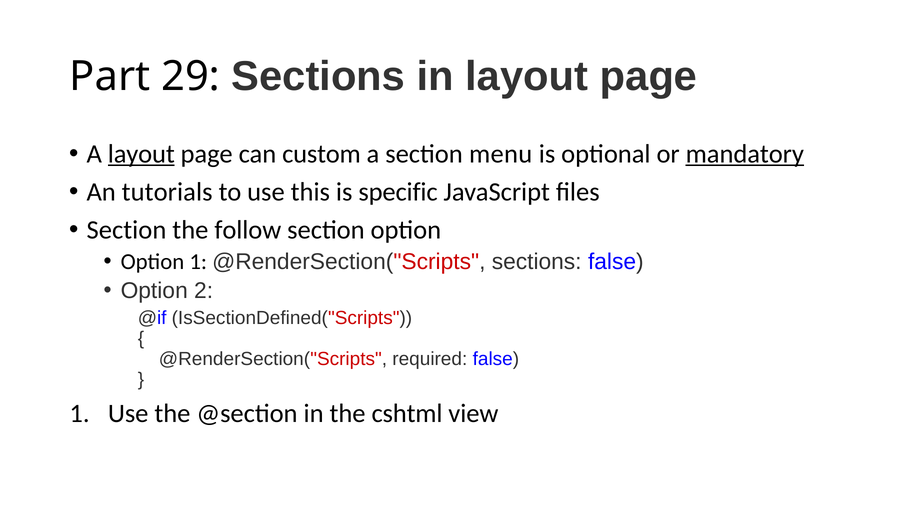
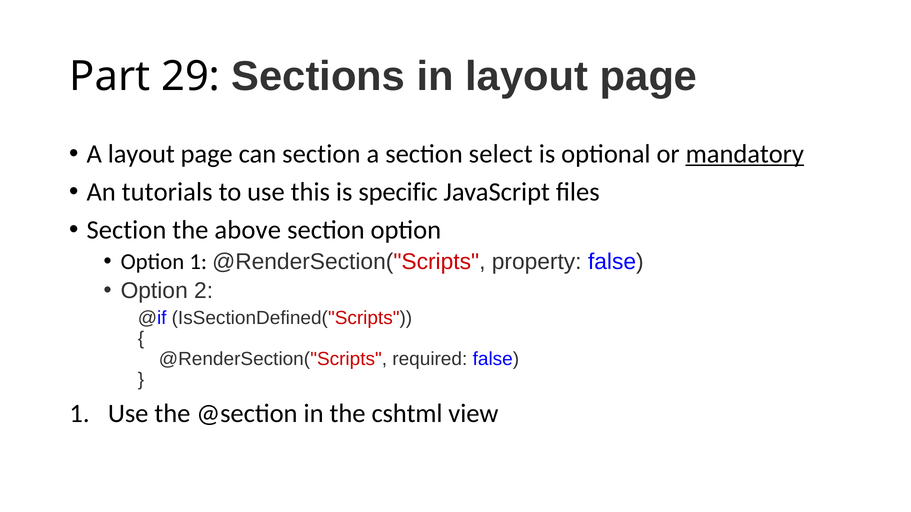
layout underline: present -> none (141, 154)
can custom: custom -> section (321, 154)
menu: menu -> select (501, 154)
follow: follow -> above (248, 230)
@RenderSection("Scripts sections: sections -> property (537, 262)
